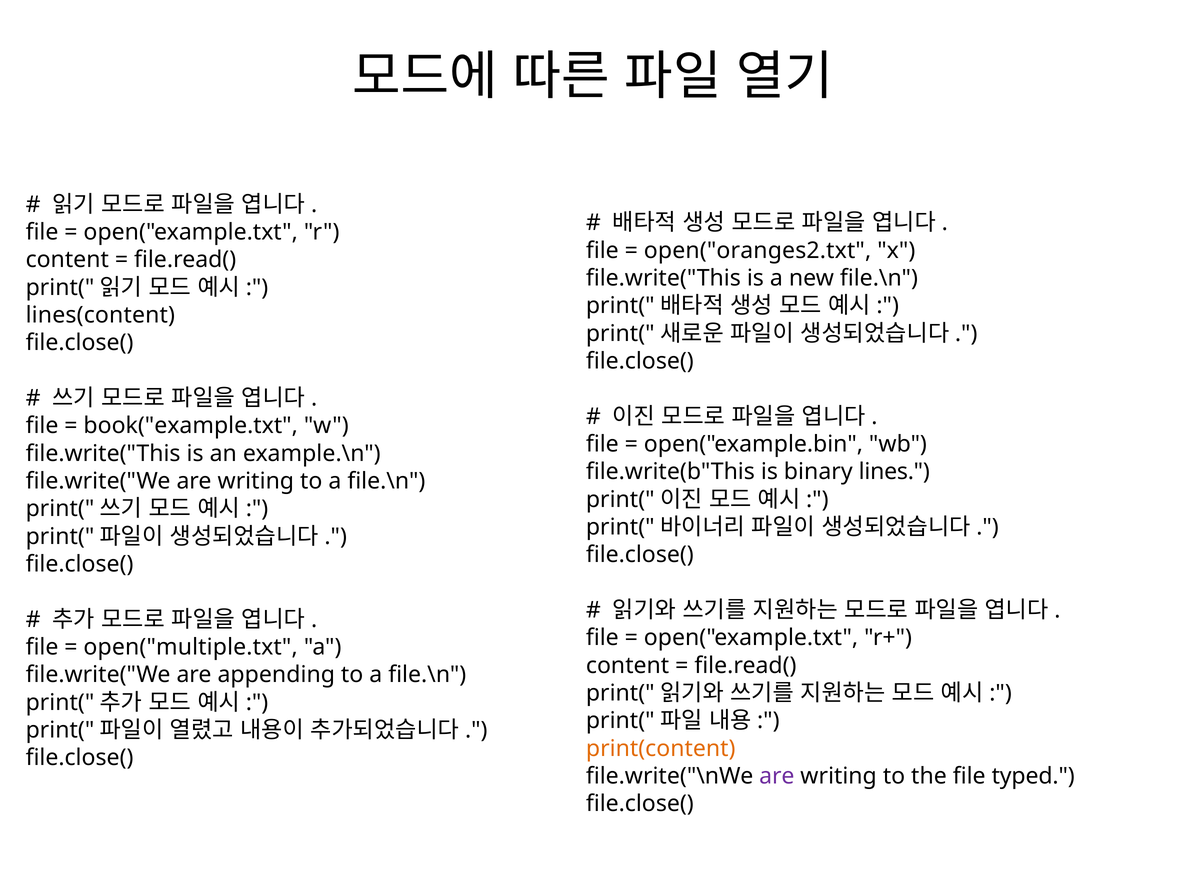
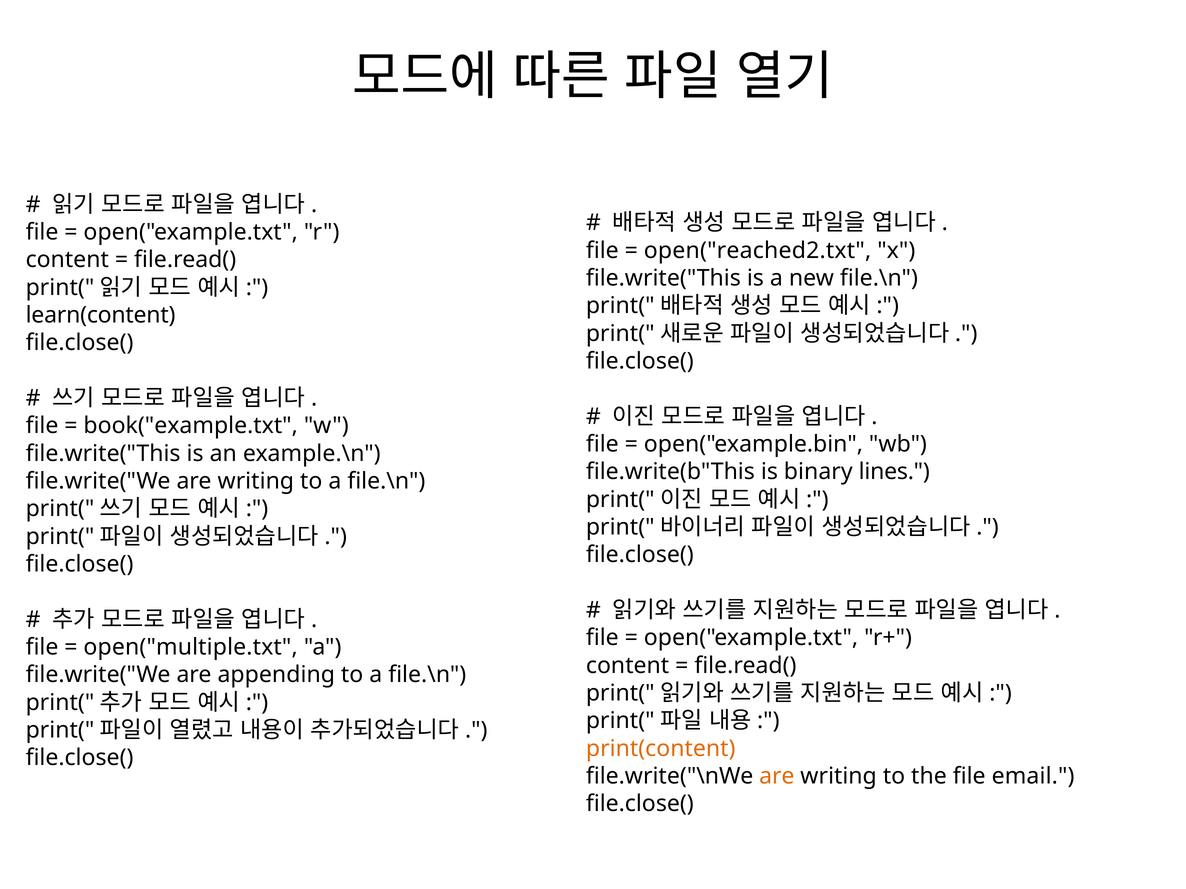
open("oranges2.txt: open("oranges2.txt -> open("reached2.txt (757, 251)
lines(content: lines(content -> learn(content (101, 315)
are colour: purple -> orange (777, 777)
typed: typed -> email (1033, 777)
